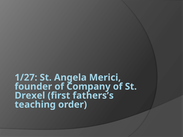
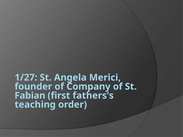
Drexel: Drexel -> Fabian (30, 96)
